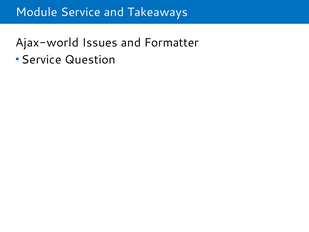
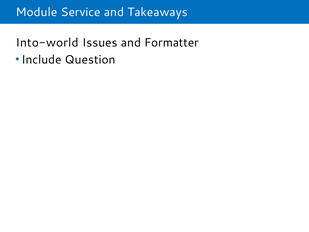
Ajax-world: Ajax-world -> Into-world (47, 43)
Service: Service -> Include (41, 60)
